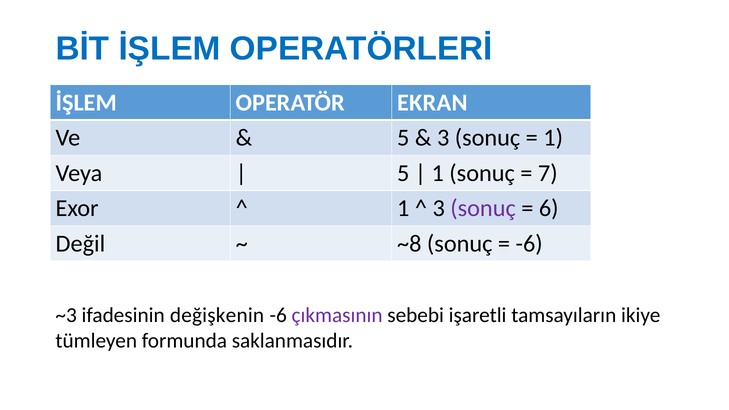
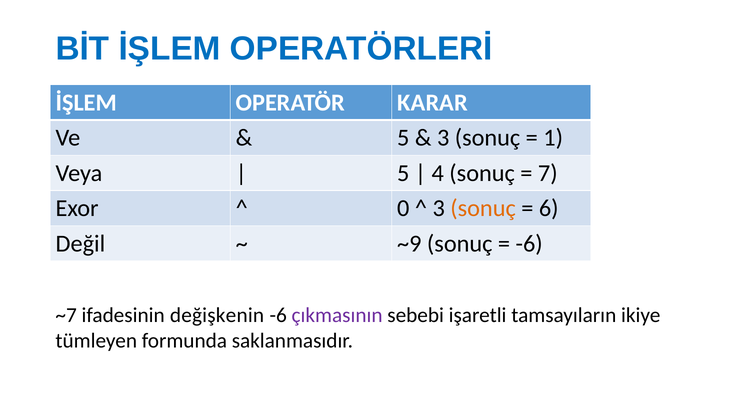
EKRAN: EKRAN -> KARAR (433, 103)
1: 1 -> 4 (438, 173)
1: 1 -> 0 (403, 208)
sonuç colour: purple -> orange (483, 208)
~8: ~8 -> ~9 (409, 244)
~3: ~3 -> ~7 (66, 315)
